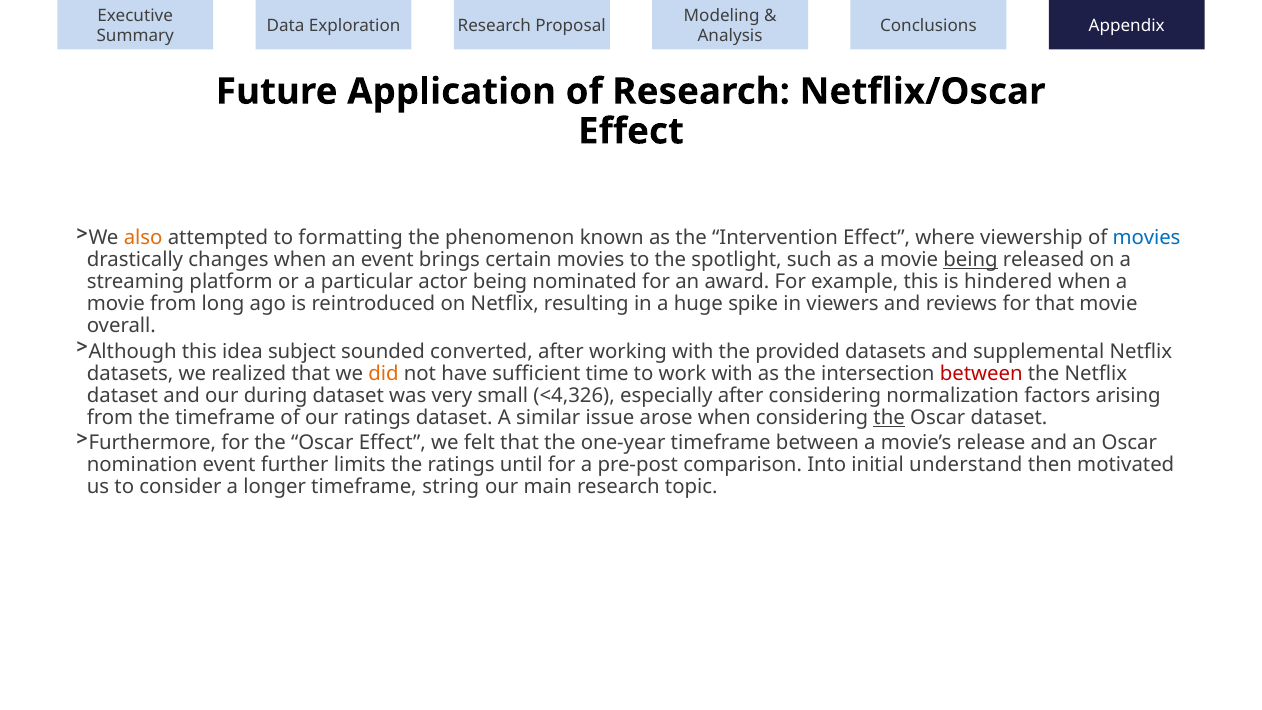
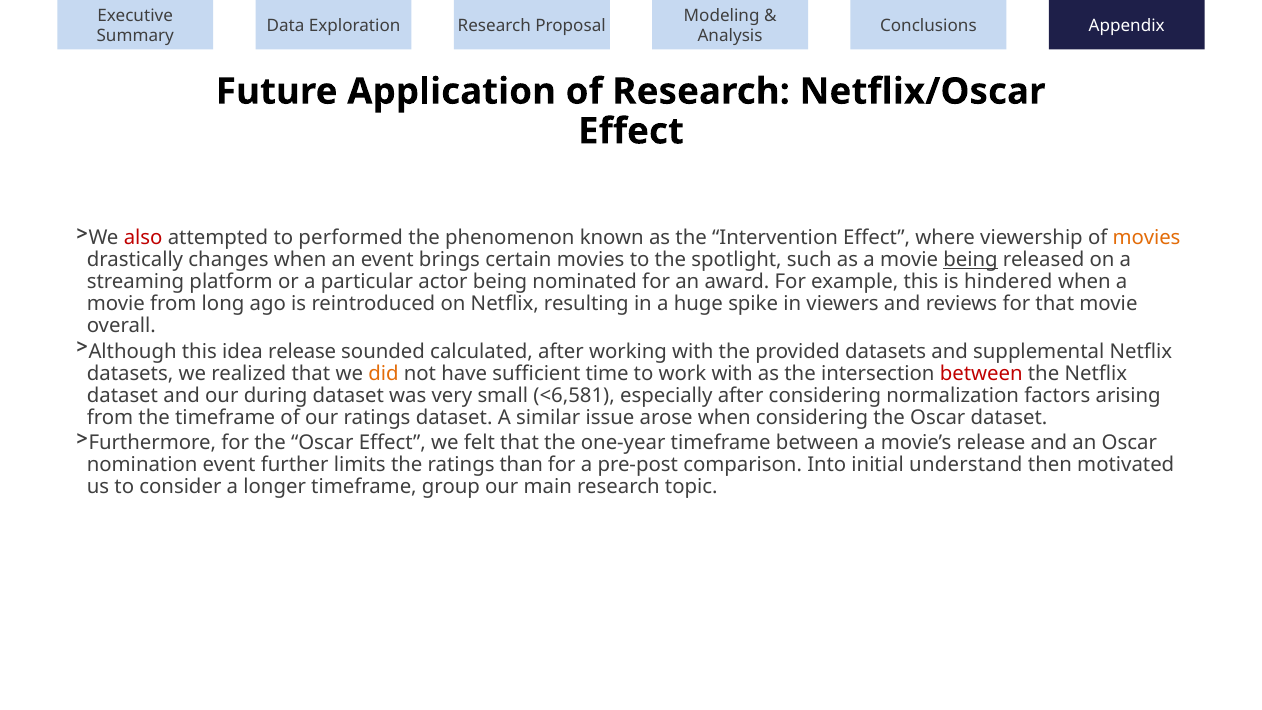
also colour: orange -> red (143, 238)
formatting: formatting -> performed (351, 238)
movies colour: blue -> orange (1147, 238)
idea subject: subject -> release (302, 351)
converted: converted -> calculated (482, 351)
<4,326: <4,326 -> <6,581 (574, 395)
the underline: present -> none (889, 417)
until: until -> than (521, 465)
string: string -> group (451, 487)
